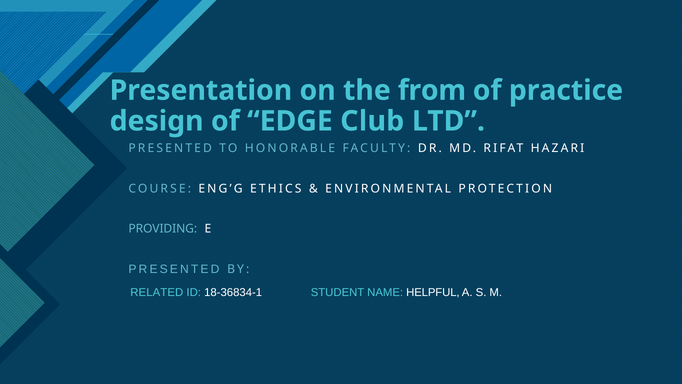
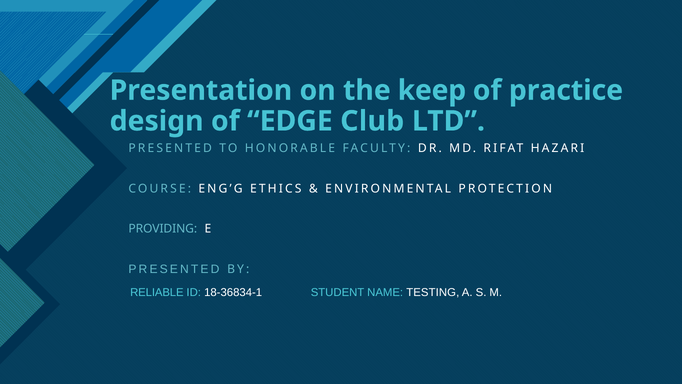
from: from -> keep (432, 90)
RELATED: RELATED -> RELIABLE (157, 292)
HELPFUL: HELPFUL -> TESTING (433, 292)
